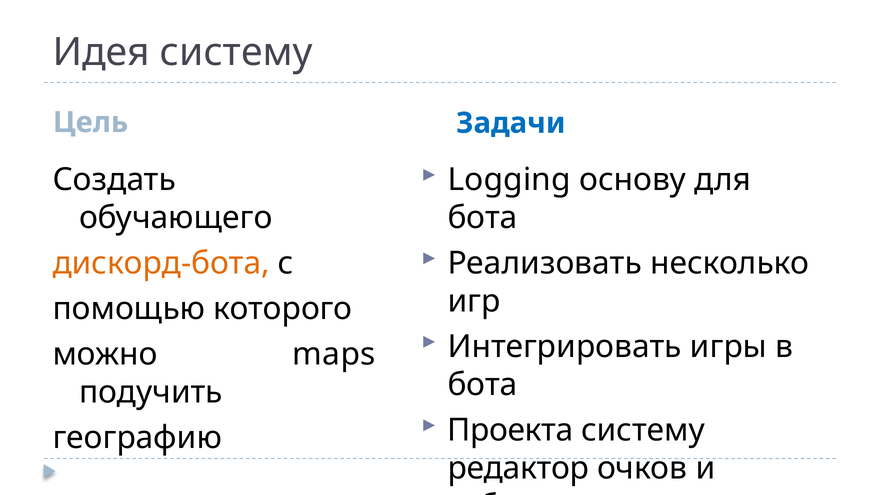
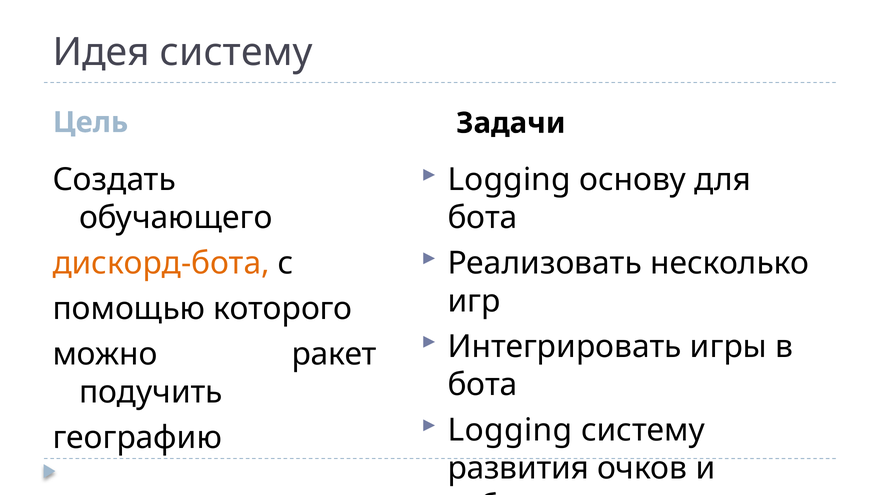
Задачи colour: blue -> black (511, 123)
maps: maps -> ракет (334, 354)
Проекта: Проекта -> Logging (510, 430)
редактор: редактор -> развития (518, 468)
